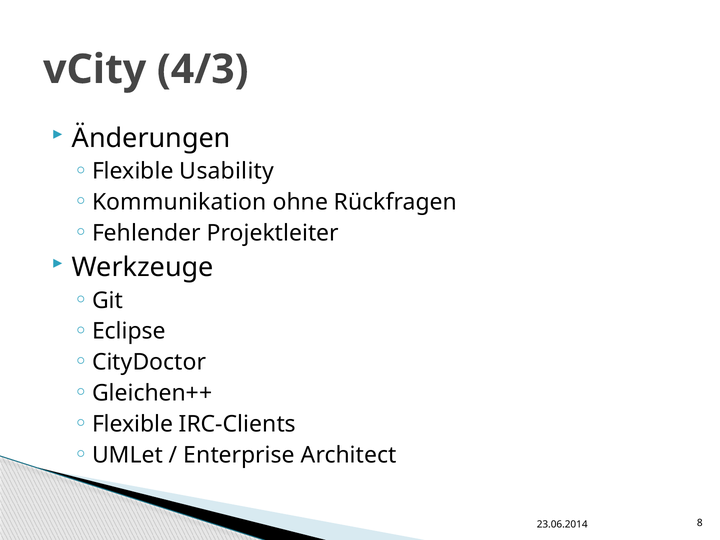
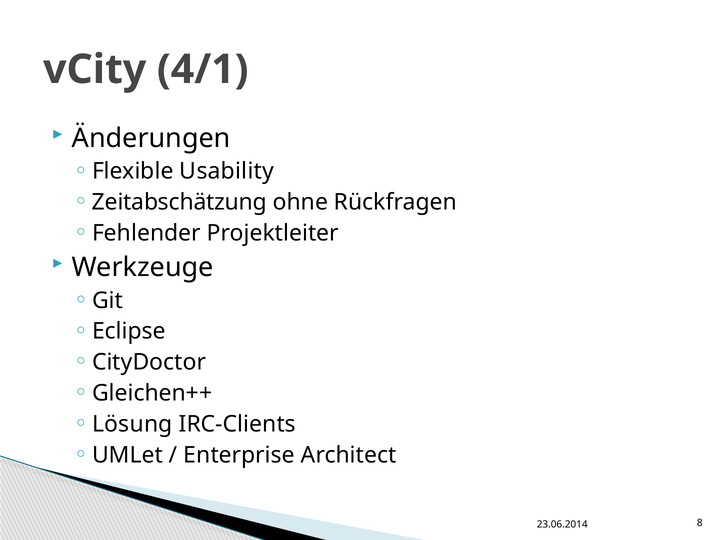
4/3: 4/3 -> 4/1 (203, 69)
Kommunikation: Kommunikation -> Zeitabschätzung (179, 202)
Flexible: Flexible -> Lösung (132, 424)
